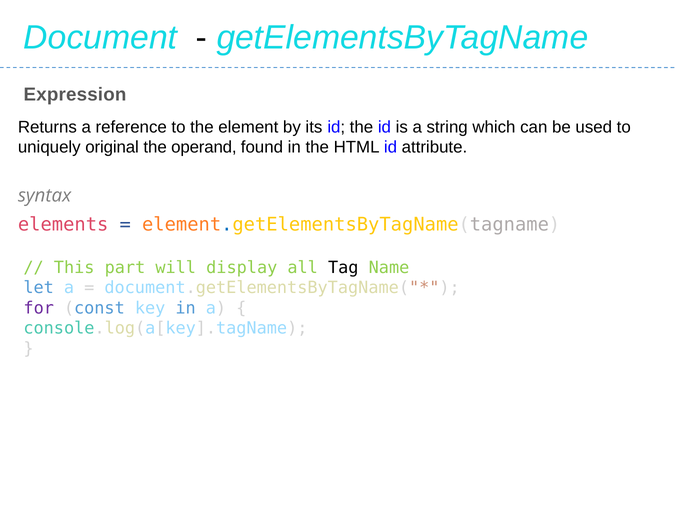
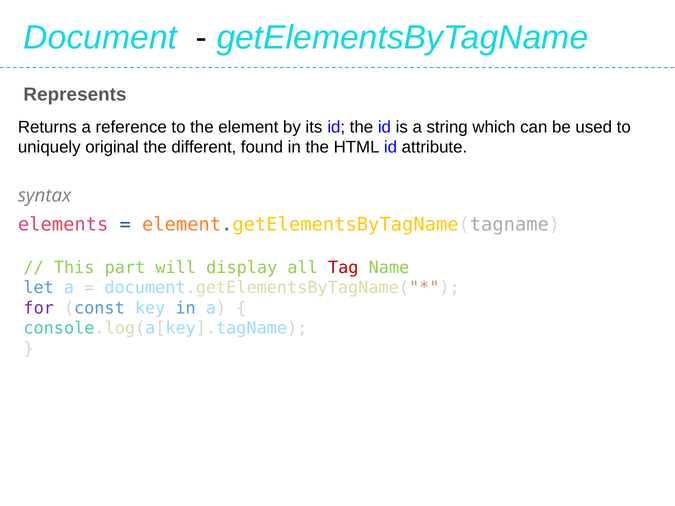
Expression: Expression -> Represents (75, 95)
operand: operand -> different (204, 147)
Tag colour: black -> red (343, 268)
